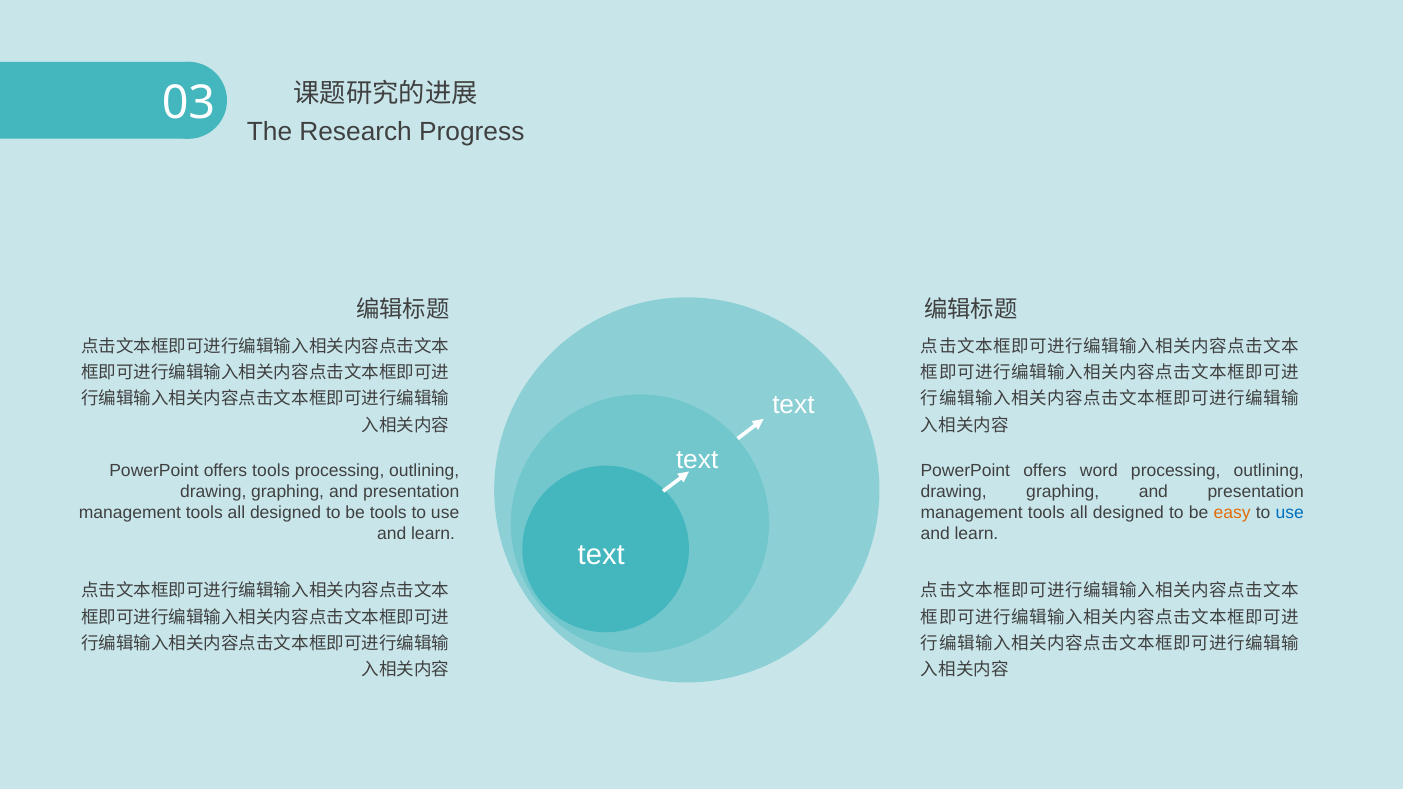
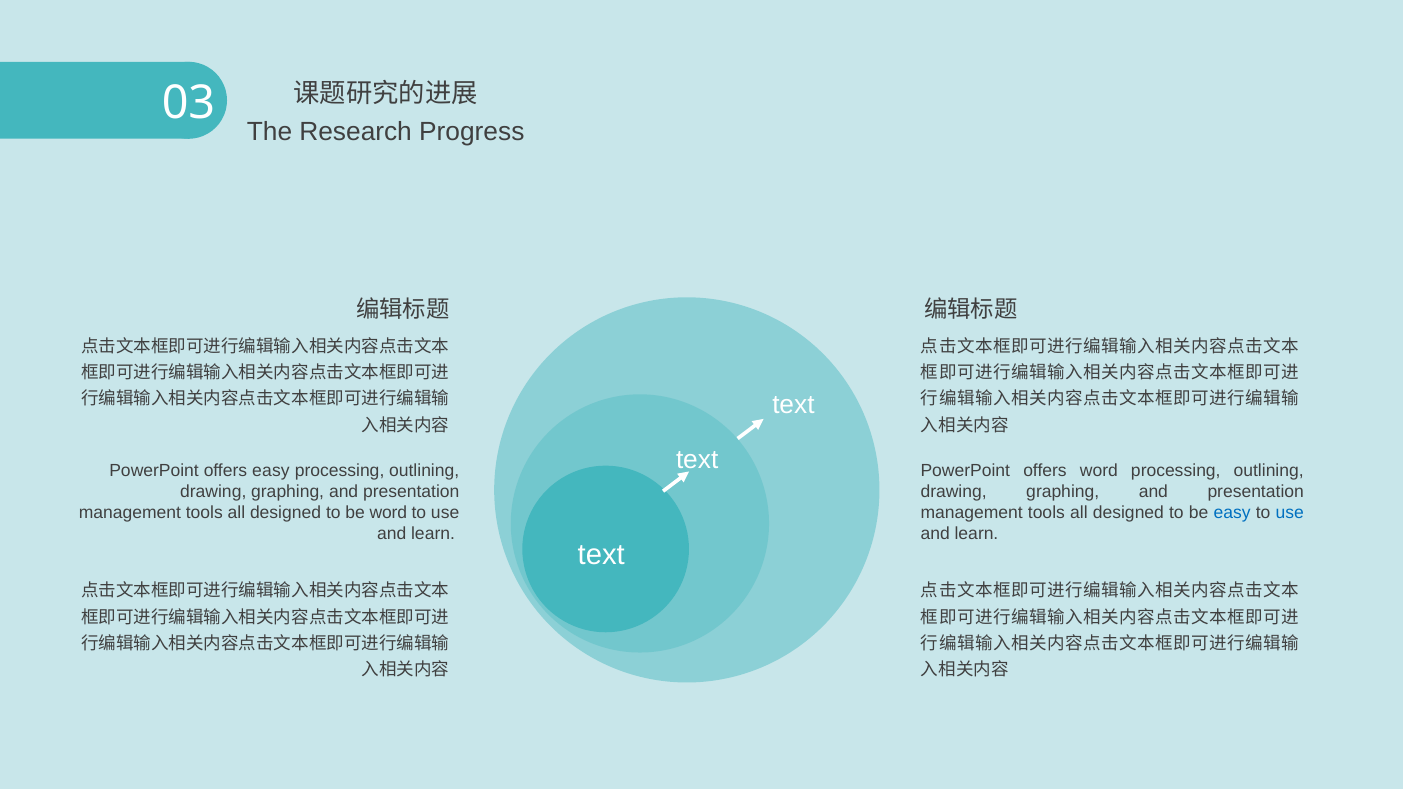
offers tools: tools -> easy (271, 471)
be tools: tools -> word (388, 513)
easy colour: orange -> blue (1232, 513)
